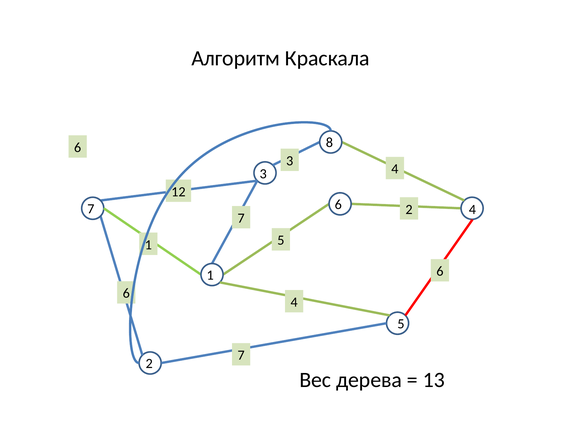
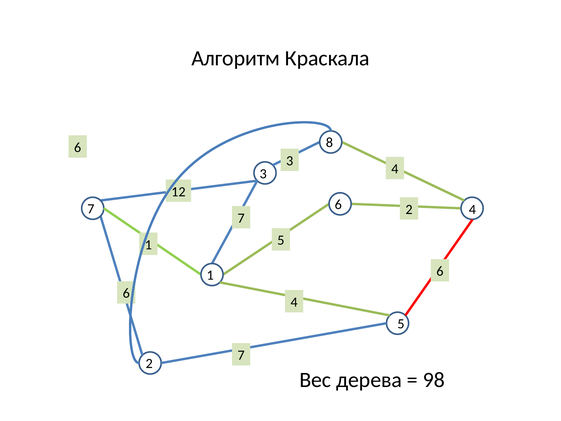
13: 13 -> 98 (434, 380)
